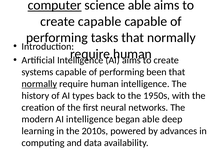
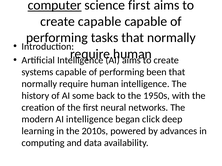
science able: able -> first (139, 5)
normally underline: present -> none (39, 84)
types: types -> some (83, 96)
began able: able -> click (151, 120)
